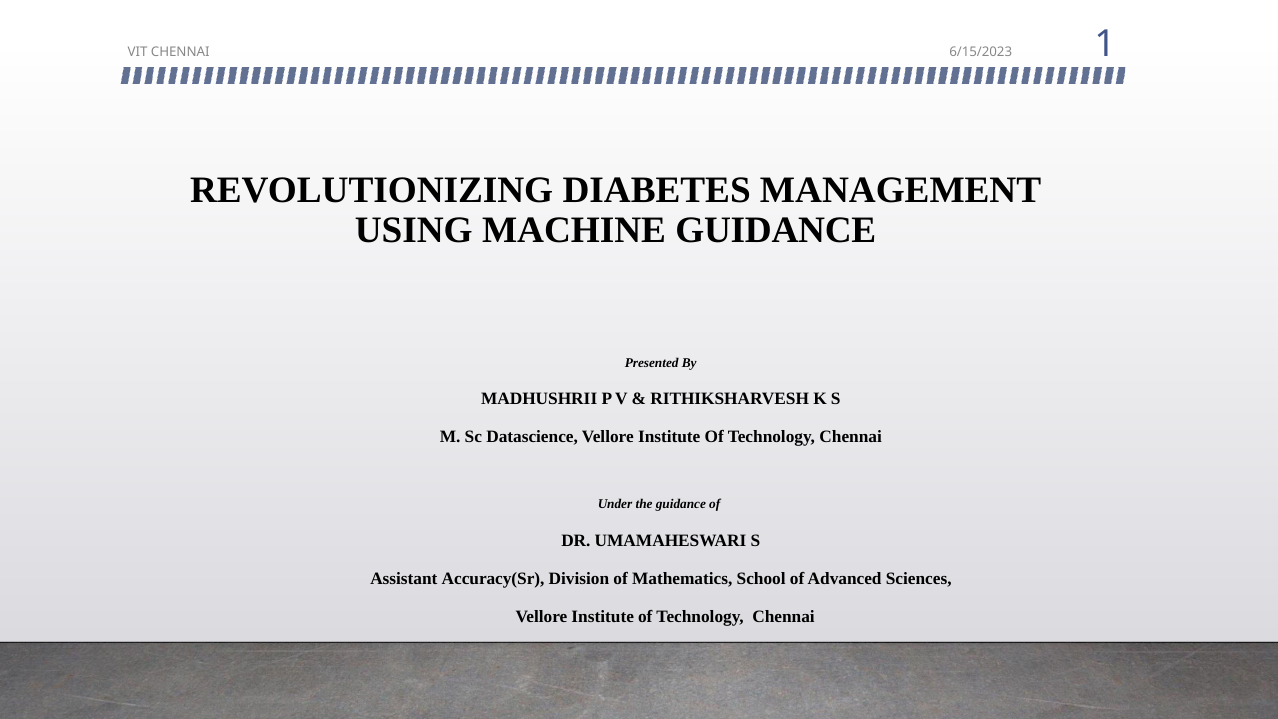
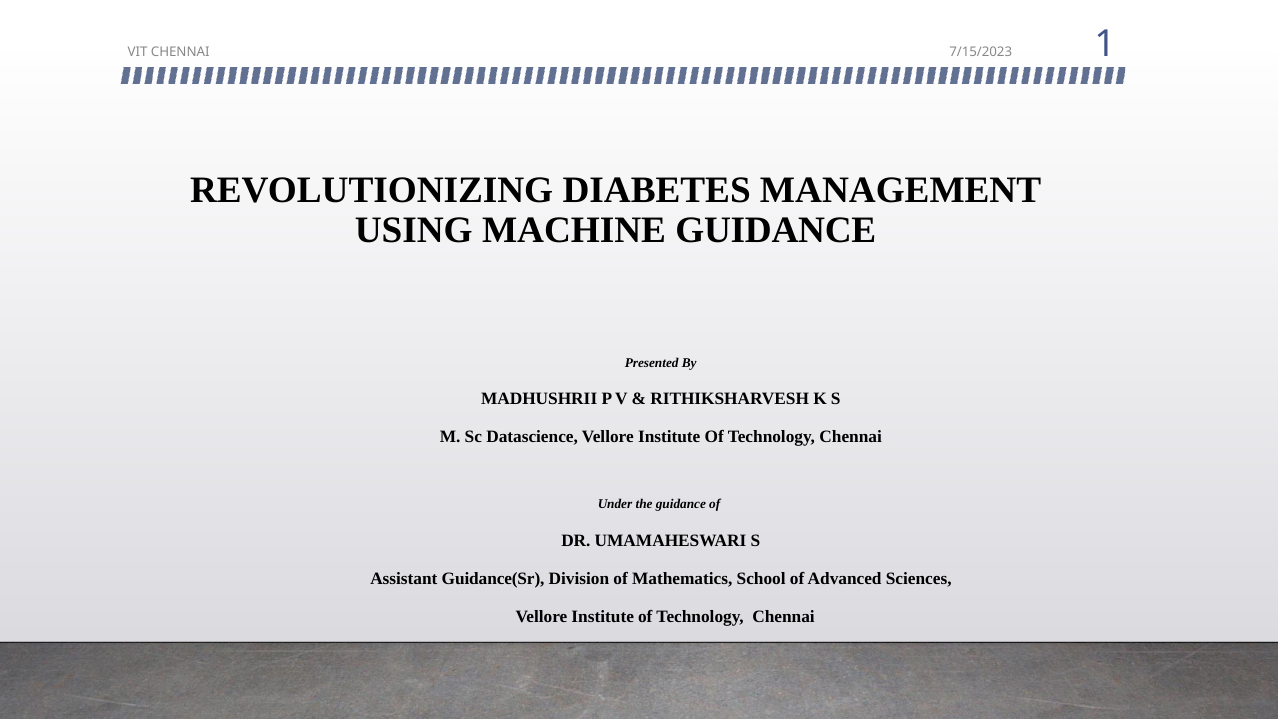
6/15/2023: 6/15/2023 -> 7/15/2023 (981, 52)
Accuracy(Sr: Accuracy(Sr -> Guidance(Sr (493, 579)
